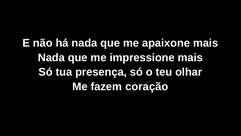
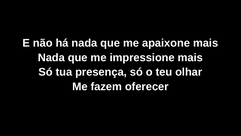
coração: coração -> oferecer (147, 86)
